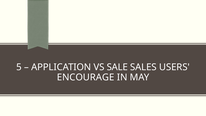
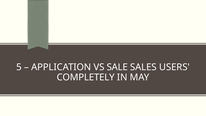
ENCOURAGE: ENCOURAGE -> COMPLETELY (86, 77)
